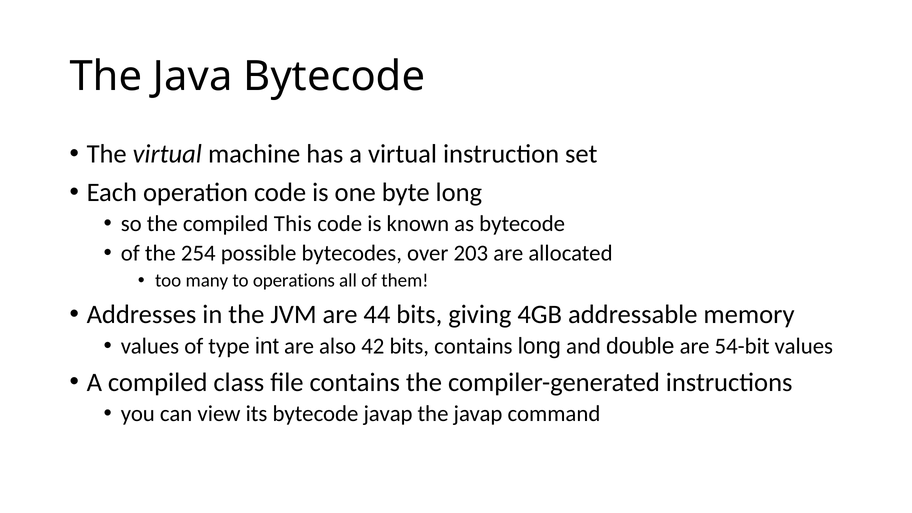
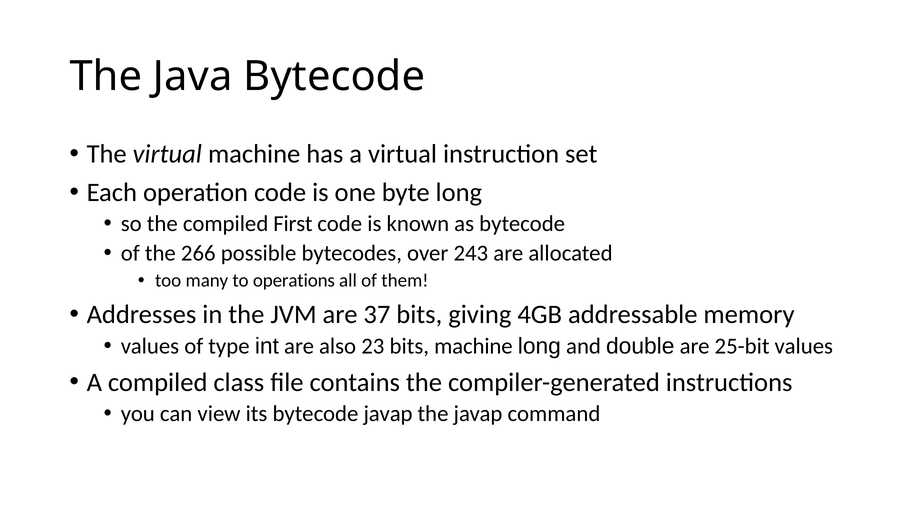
This: This -> First (293, 224)
254: 254 -> 266 (198, 253)
203: 203 -> 243 (471, 253)
44: 44 -> 37 (377, 315)
42: 42 -> 23 (373, 346)
bits contains: contains -> machine (473, 346)
54-bit: 54-bit -> 25-bit (742, 346)
